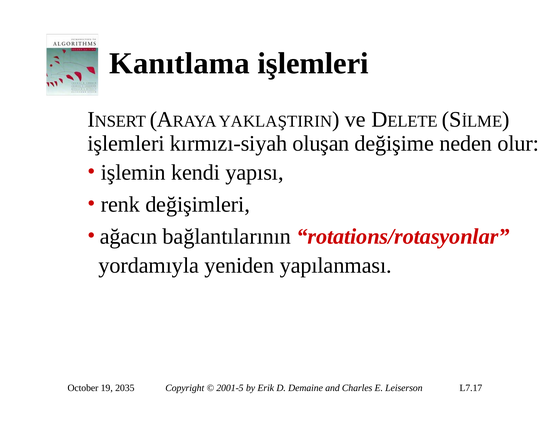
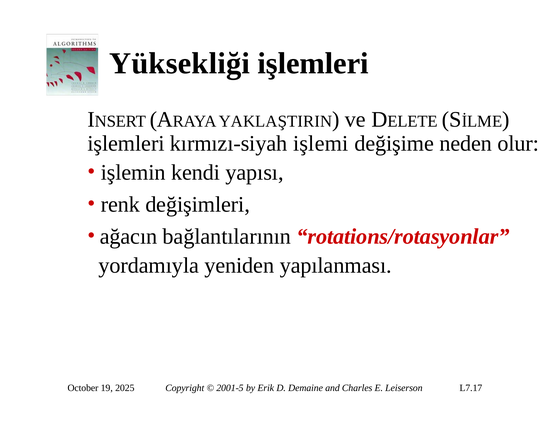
Kanıtlama: Kanıtlama -> Yüksekliği (180, 63)
oluşan: oluşan -> işlemi (321, 144)
2035: 2035 -> 2025 (125, 388)
